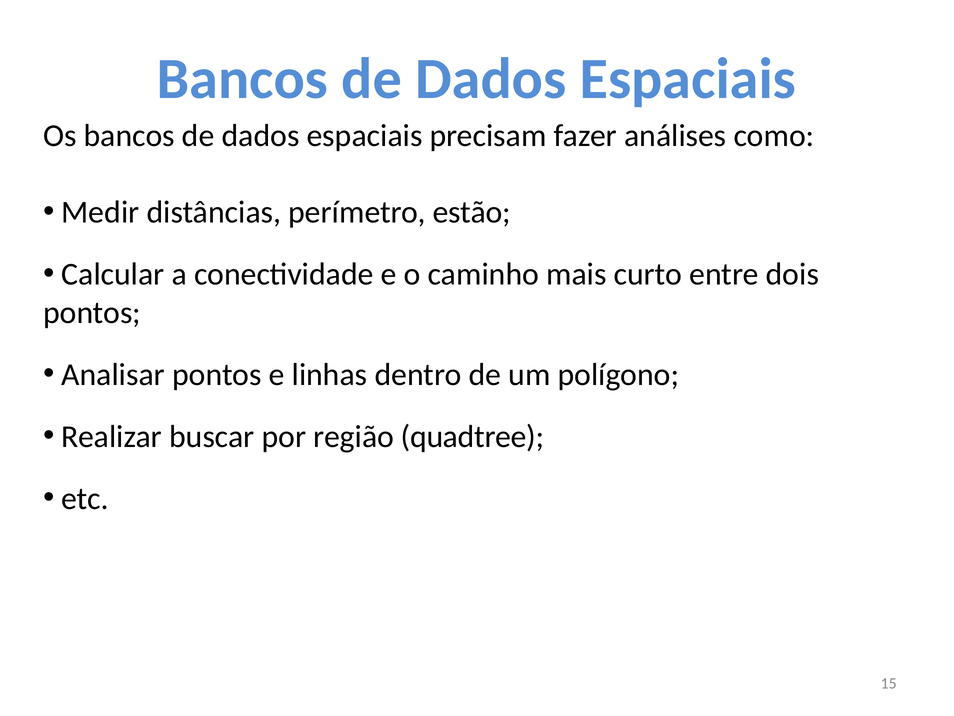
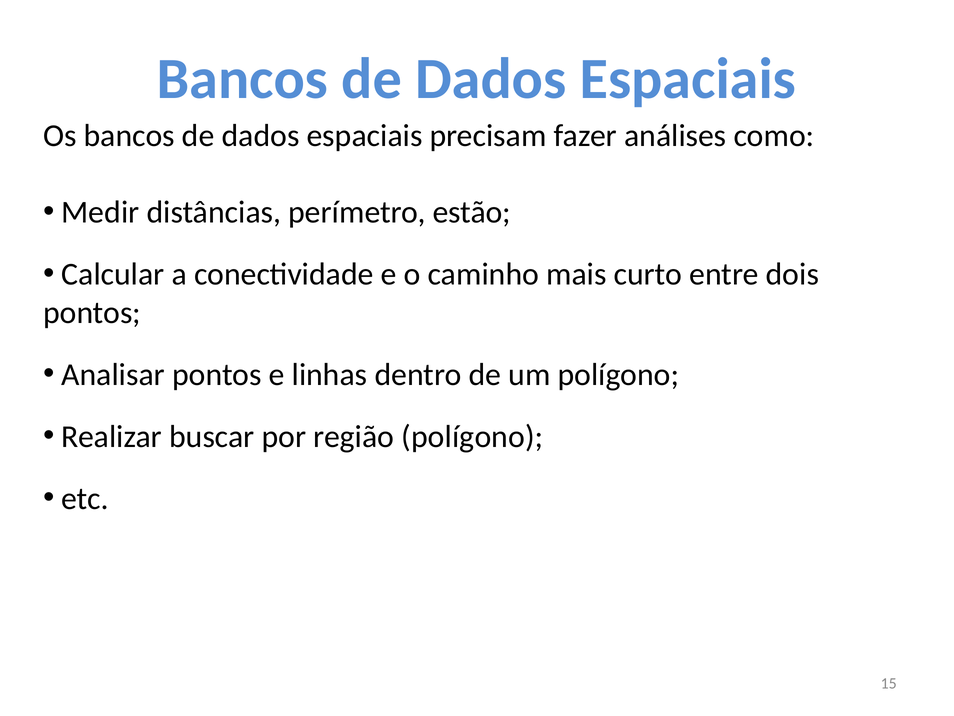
região quadtree: quadtree -> polígono (472, 436)
